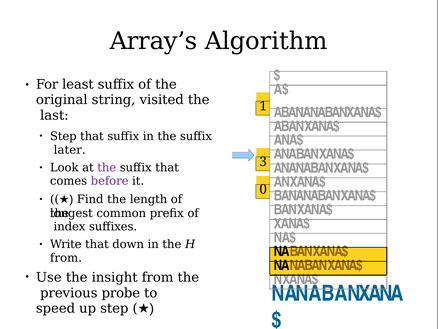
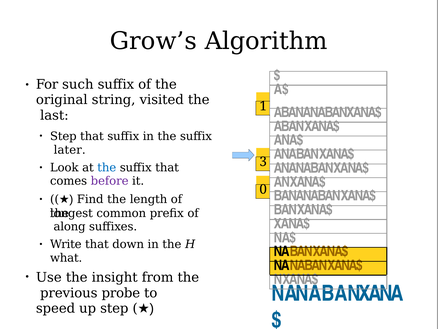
Array’s: Array’s -> Grow’s (153, 41)
least: least -> such (78, 84)
the colour: purple -> blue (107, 167)
index: index -> along (70, 226)
from: from -> what (66, 258)
